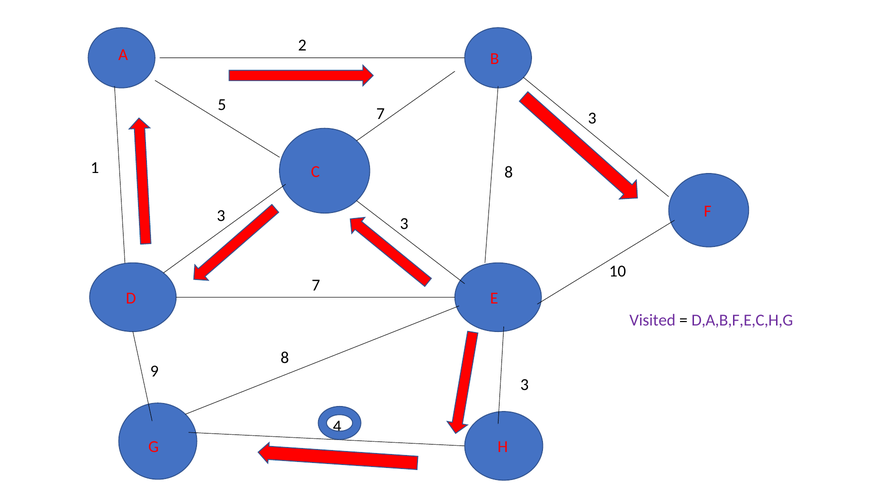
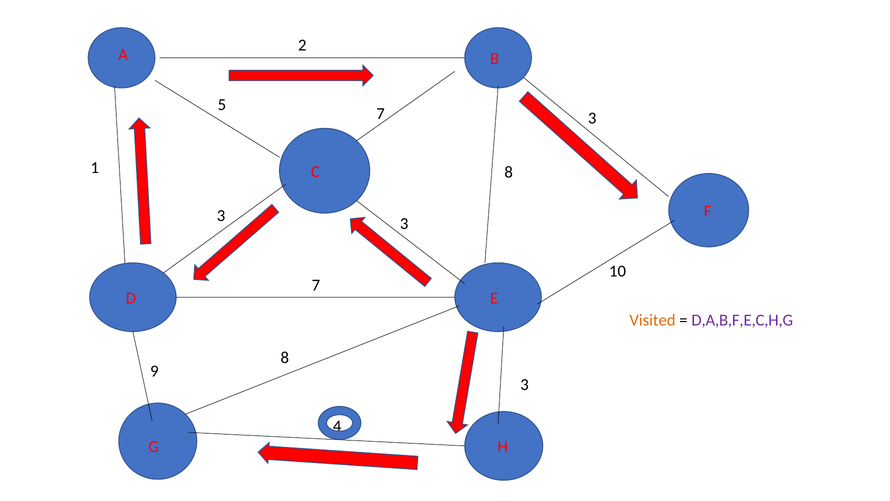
Visited colour: purple -> orange (652, 320)
